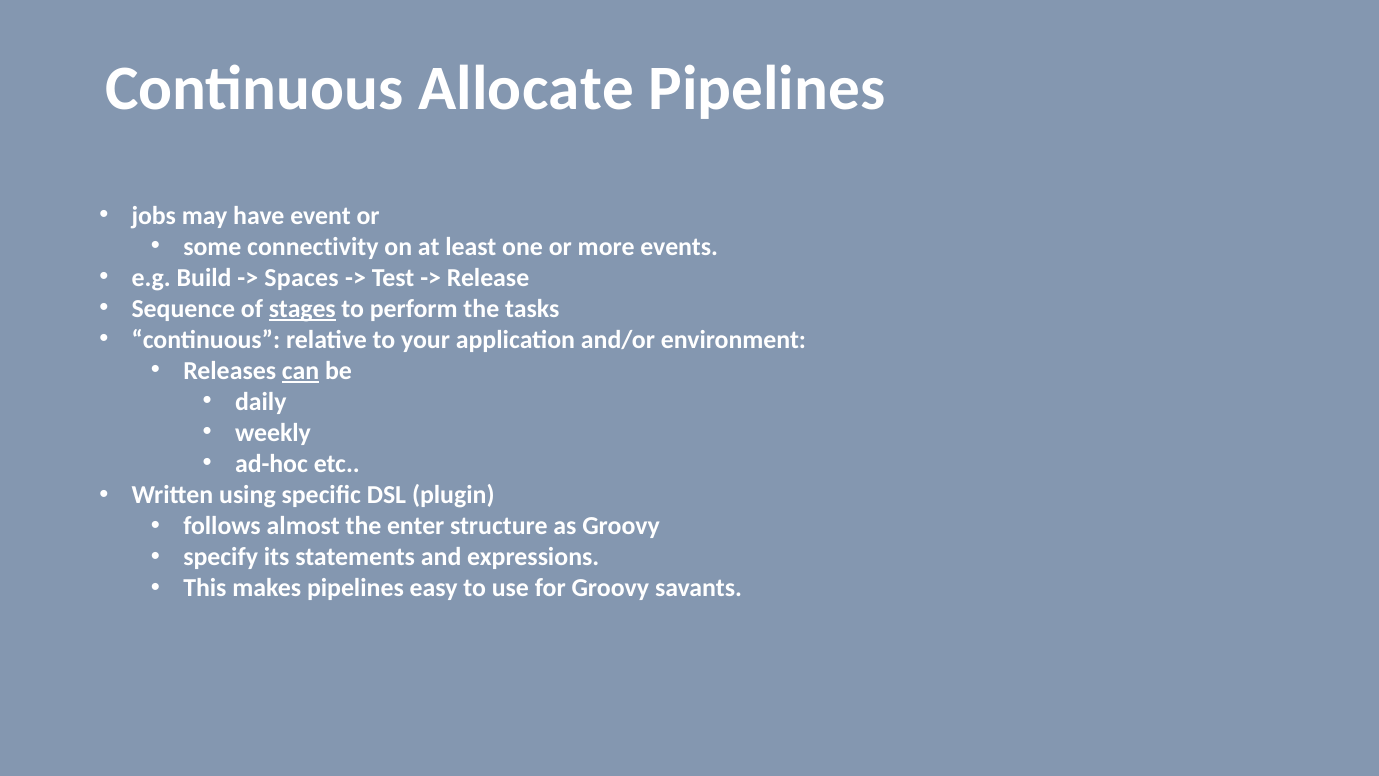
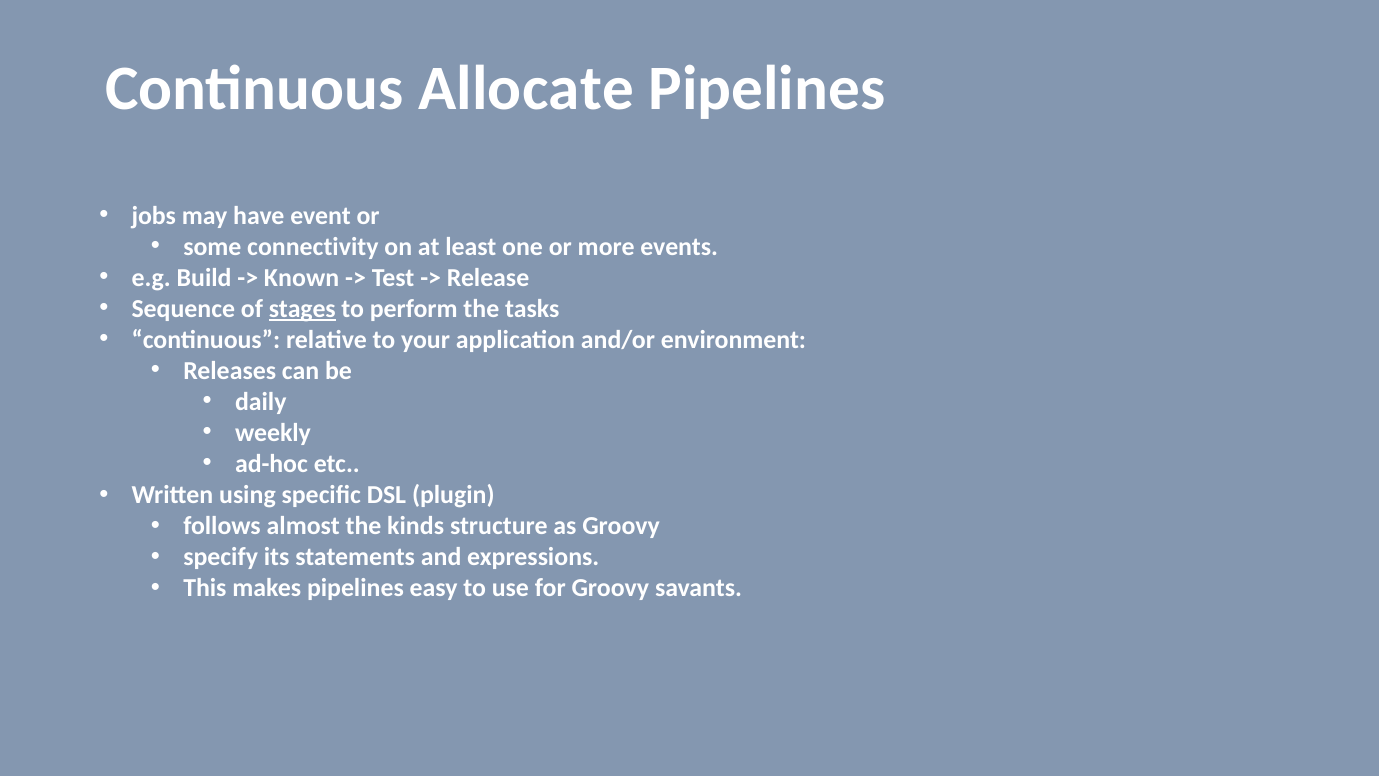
Spaces: Spaces -> Known (302, 277)
can underline: present -> none (301, 371)
enter: enter -> kinds (416, 526)
